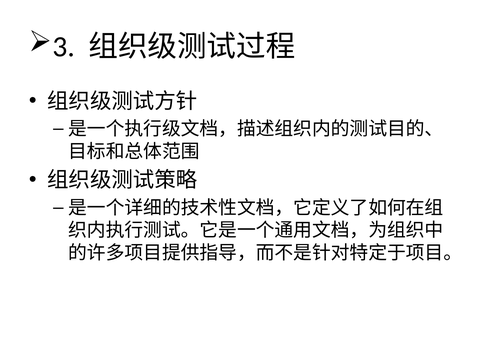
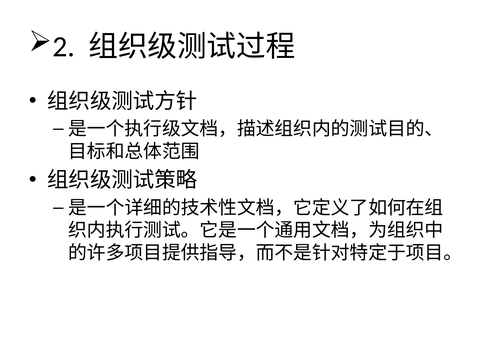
3: 3 -> 2 (64, 47)
